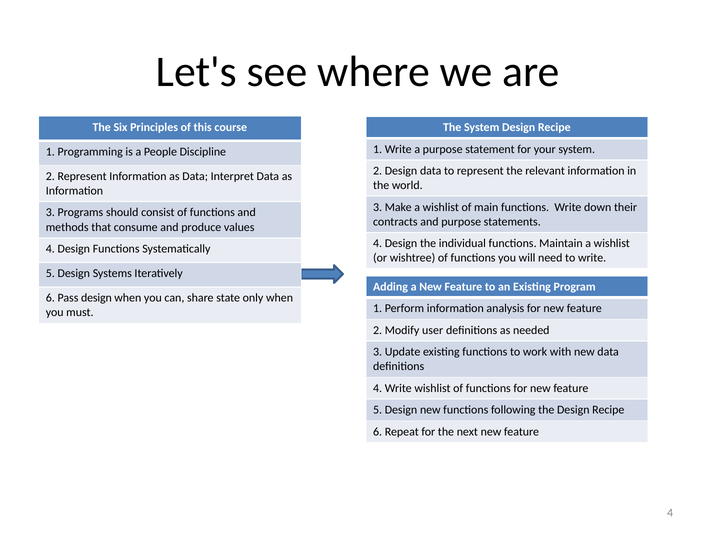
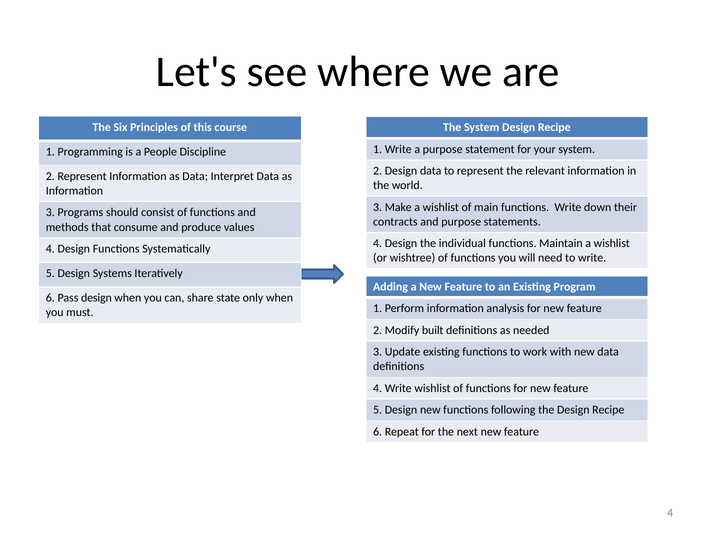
user: user -> built (433, 330)
